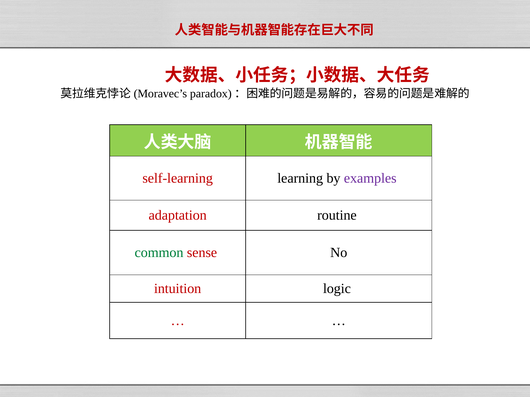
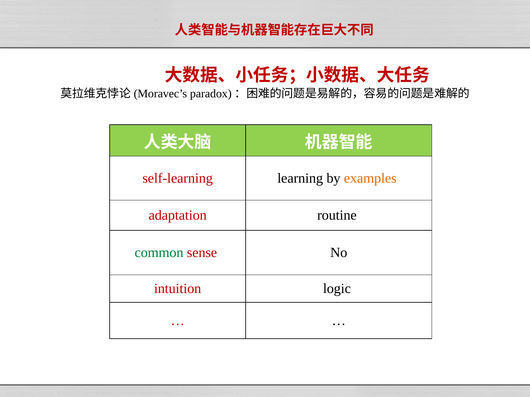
examples colour: purple -> orange (370, 178)
